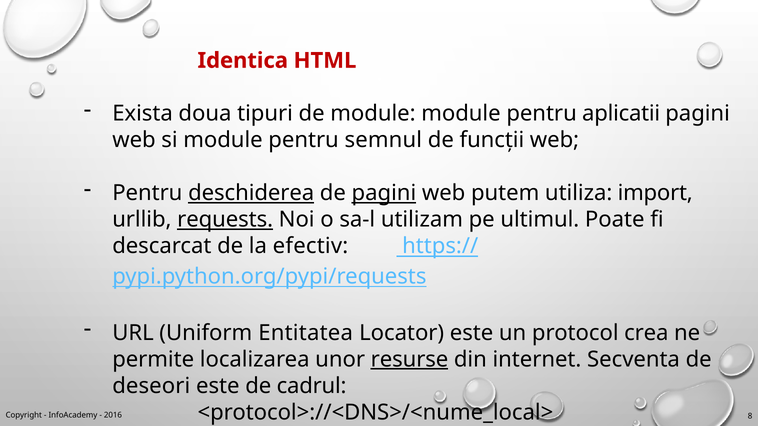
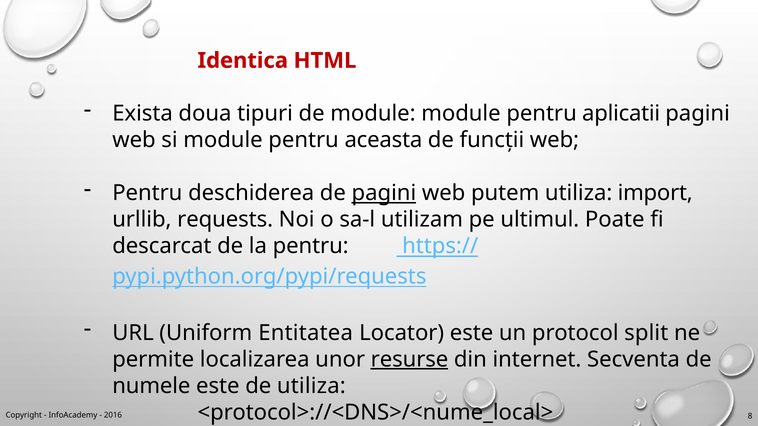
semnul: semnul -> aceasta (383, 140)
deschiderea underline: present -> none (251, 193)
requests underline: present -> none (225, 220)
la efectiv: efectiv -> pentru (311, 246)
crea: crea -> split (646, 333)
deseori: deseori -> numele (151, 386)
de cadrul: cadrul -> utiliza (311, 386)
